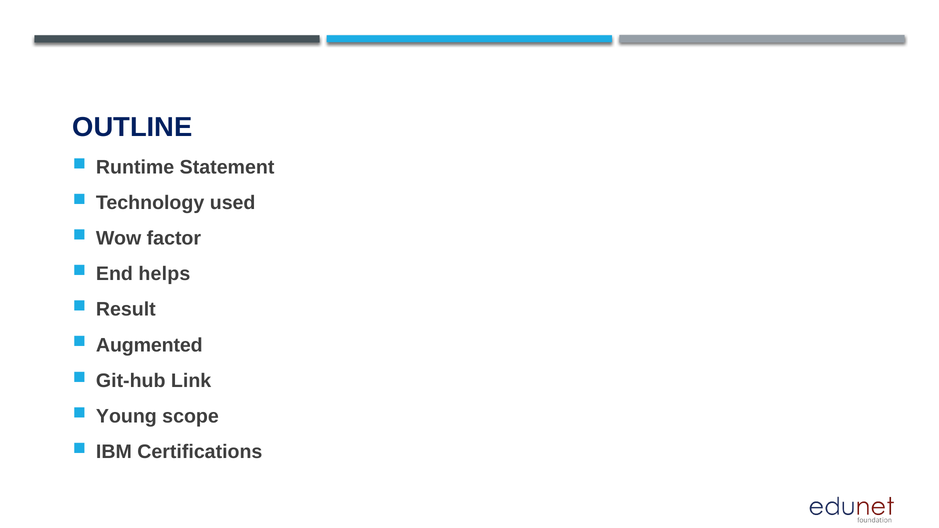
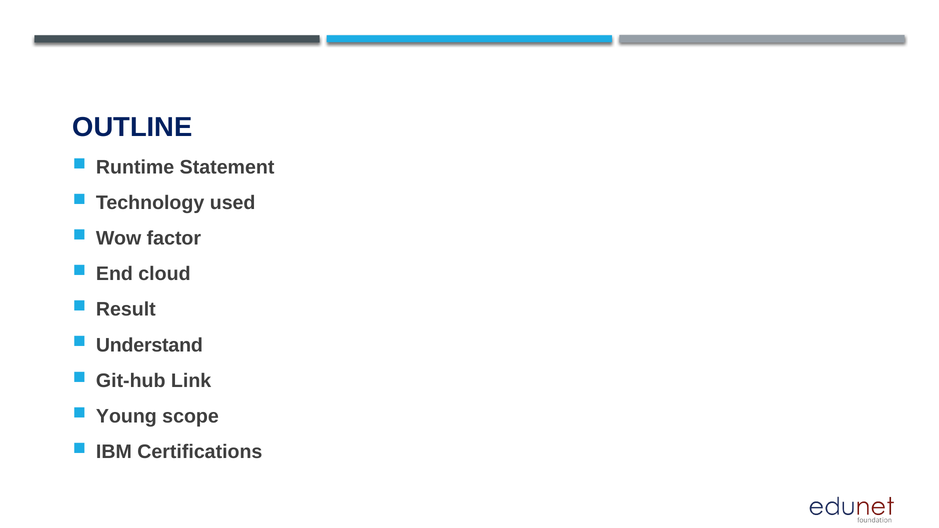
helps: helps -> cloud (164, 274)
Augmented: Augmented -> Understand (149, 345)
